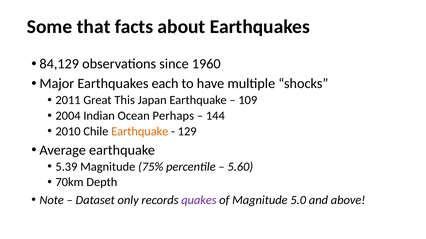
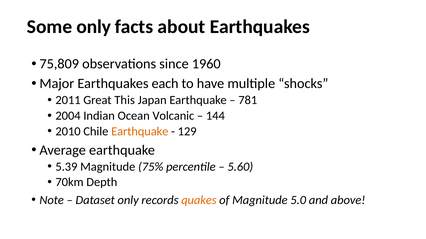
Some that: that -> only (94, 27)
84,129: 84,129 -> 75,809 (59, 64)
109: 109 -> 781 (248, 100)
Perhaps: Perhaps -> Volcanic (173, 116)
quakes colour: purple -> orange (199, 201)
